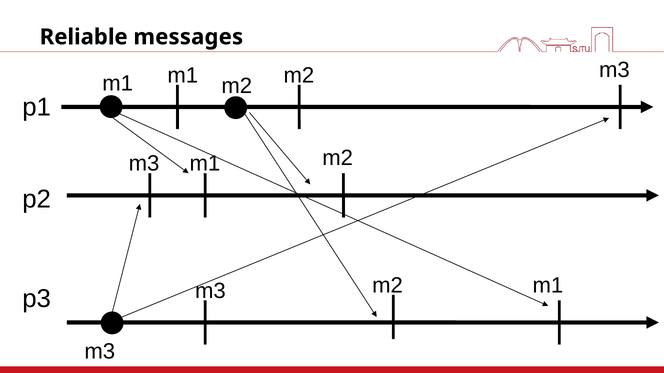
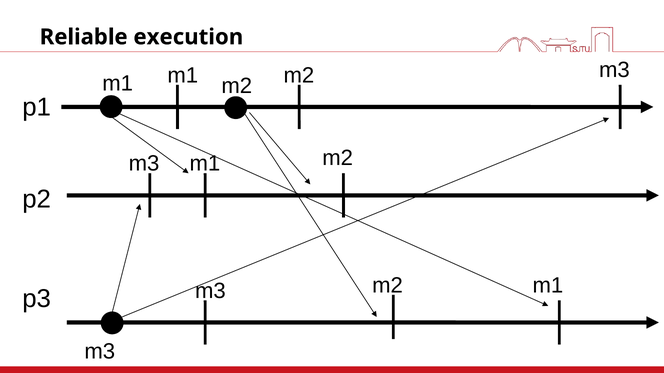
messages: messages -> execution (188, 37)
